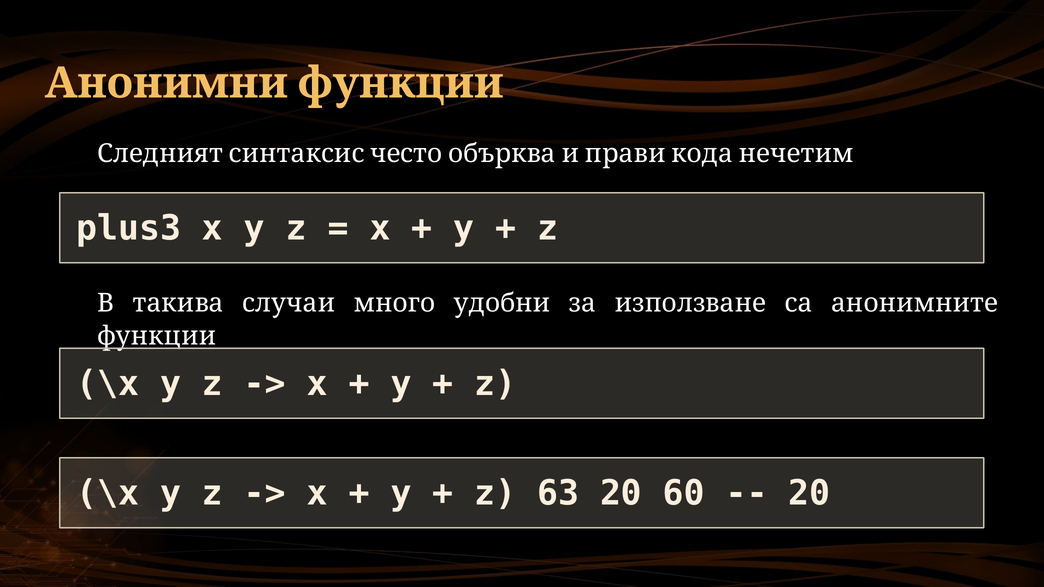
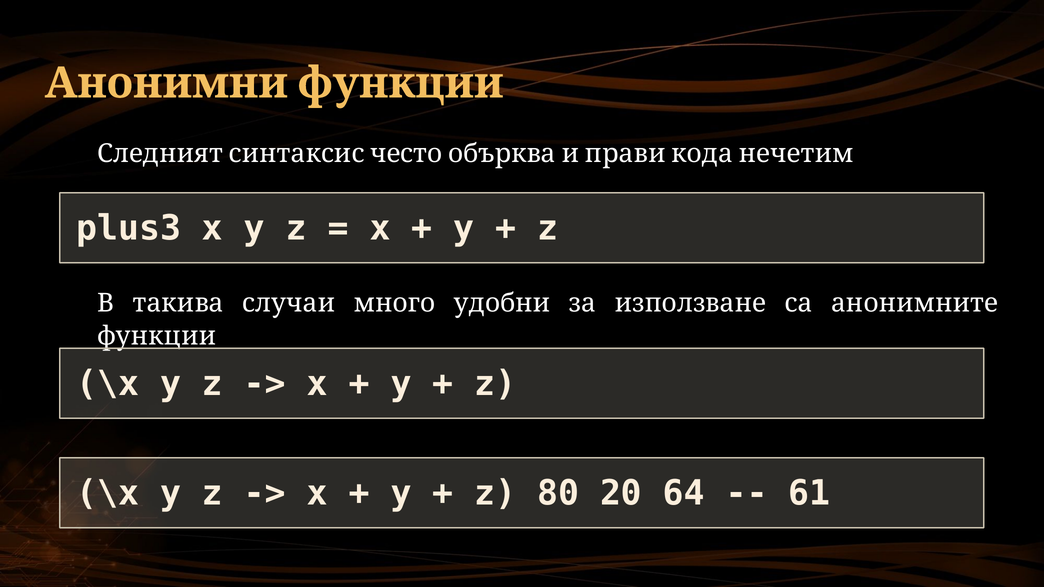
63: 63 -> 80 (558, 493)
60: 60 -> 64 (684, 493)
20: 20 -> 61 (809, 493)
